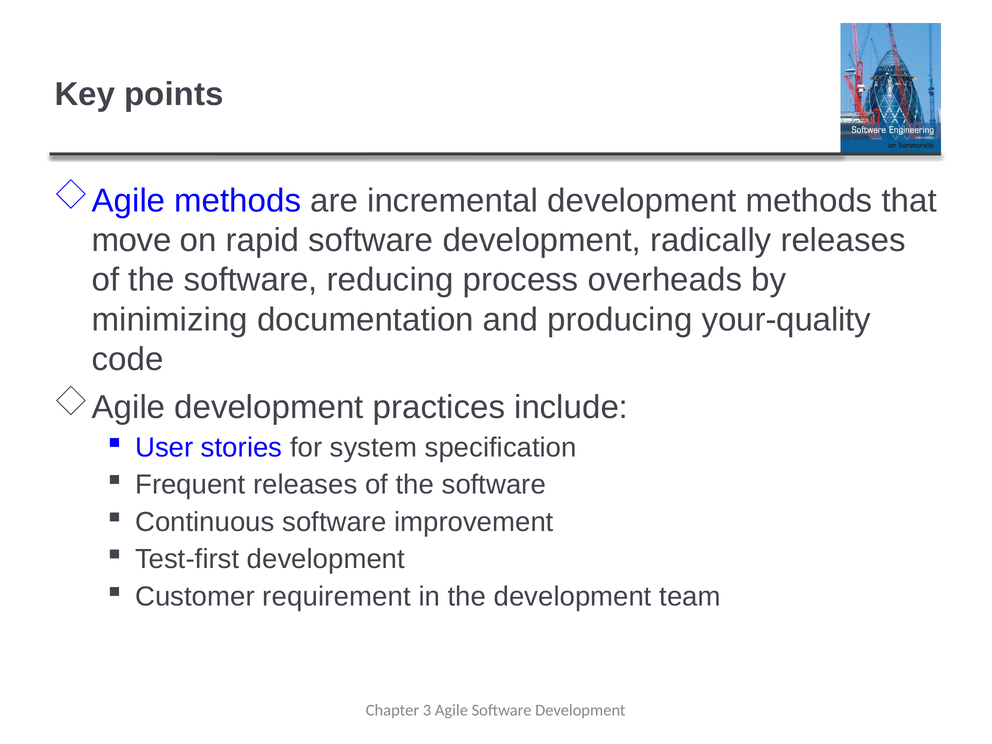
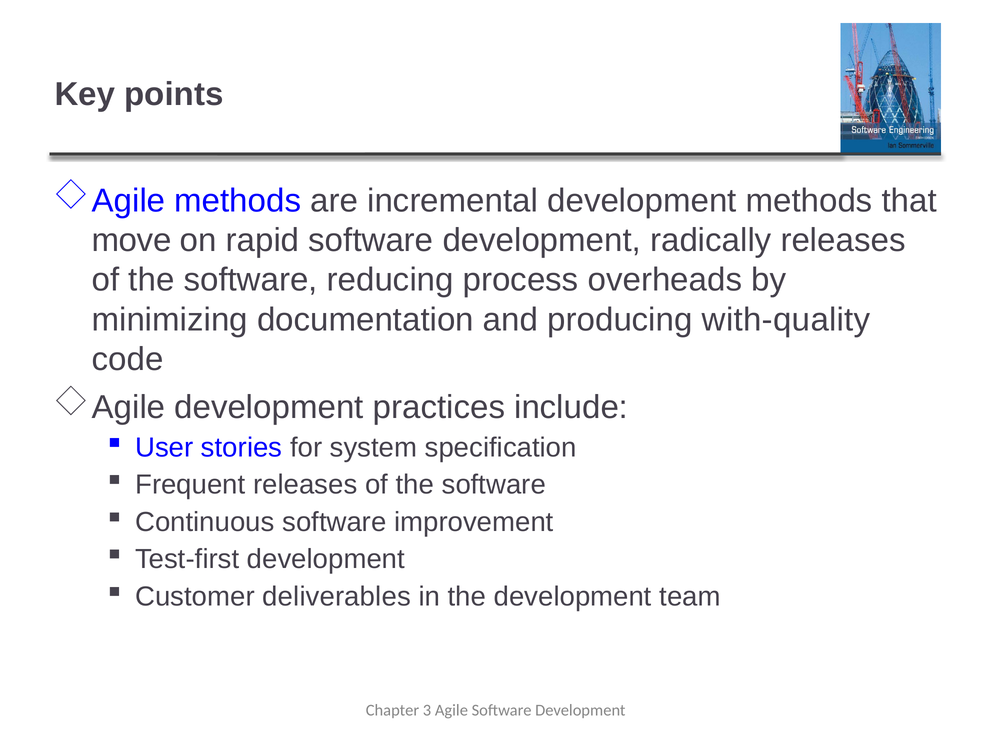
your-quality: your-quality -> with-quality (786, 320)
requirement: requirement -> deliverables (337, 596)
